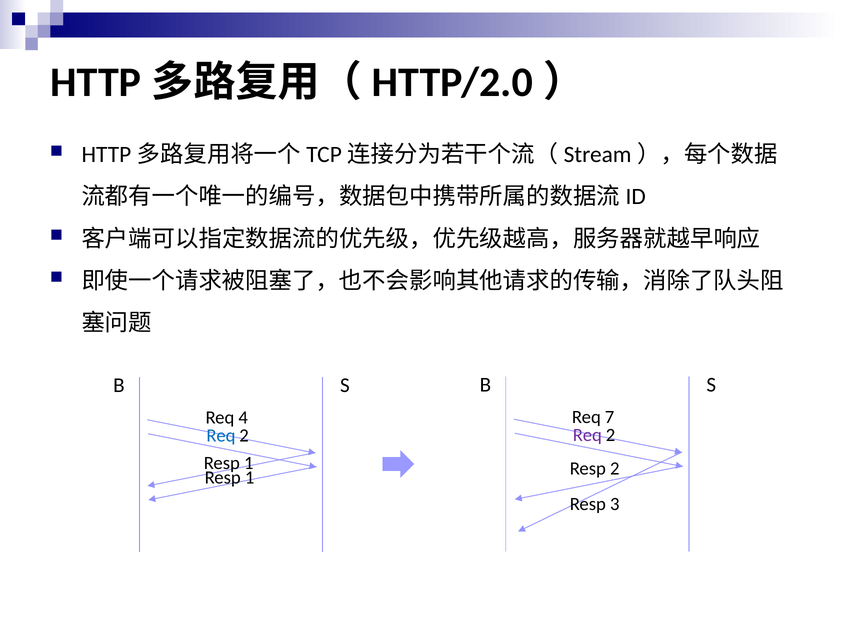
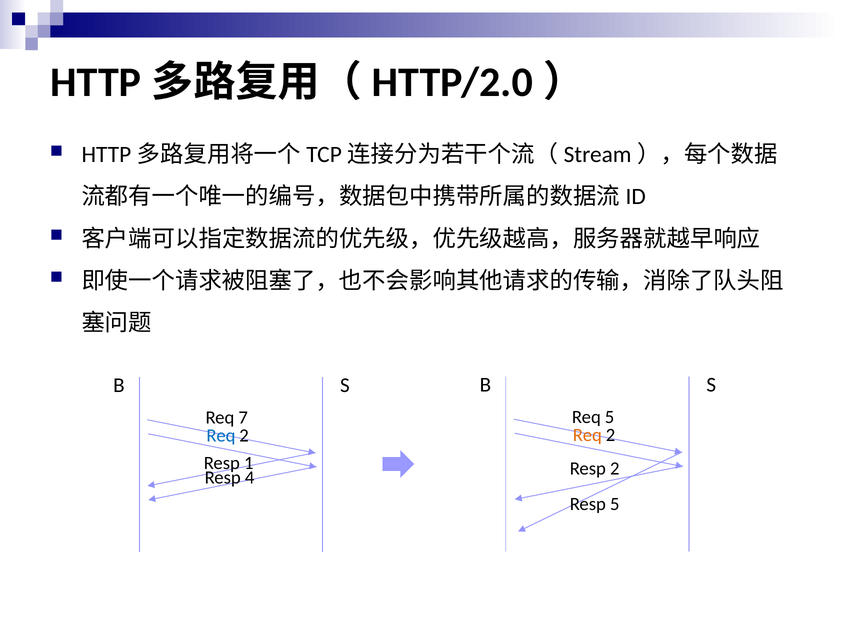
Req 7: 7 -> 5 (610, 417)
4: 4 -> 7 (243, 417)
Req colour: purple -> orange (587, 435)
1: 1 -> 4 (250, 477)
Resp 3: 3 -> 5 (615, 504)
